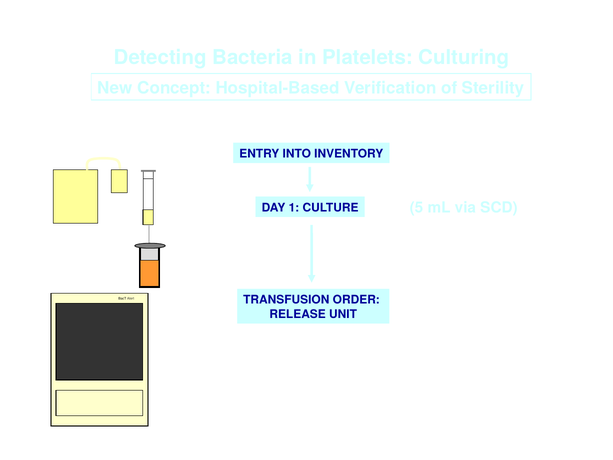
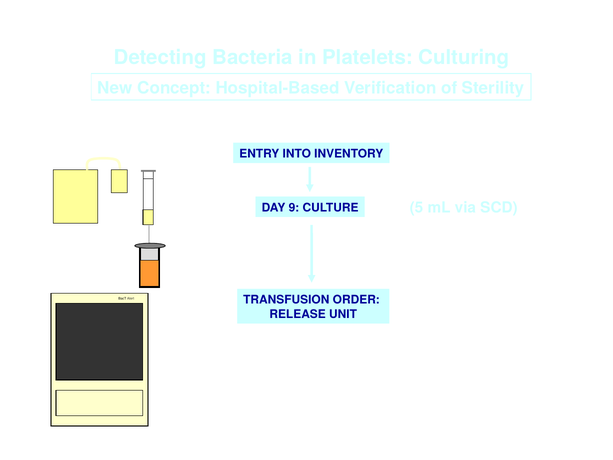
1: 1 -> 9 (294, 207)
